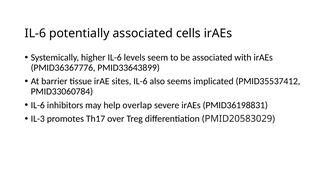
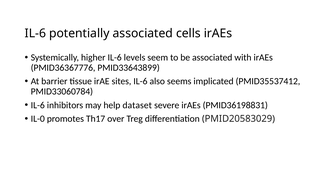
overlap: overlap -> dataset (137, 105)
IL-3: IL-3 -> IL-0 (38, 118)
